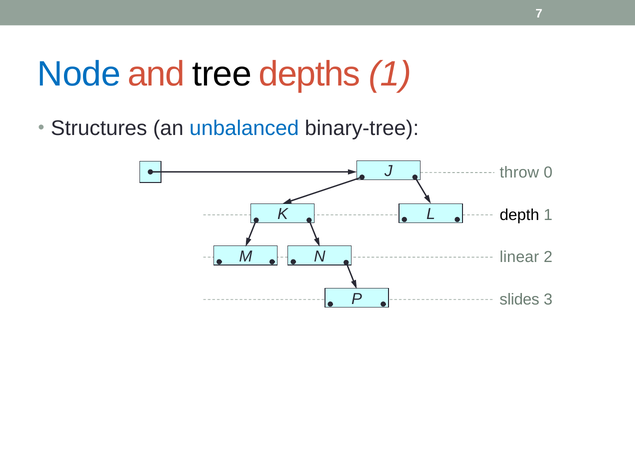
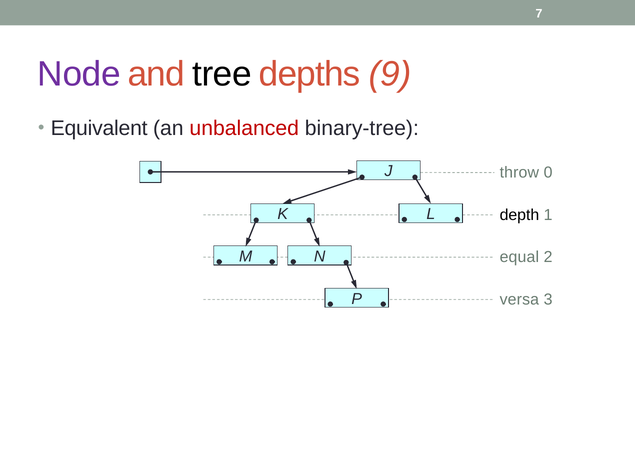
Node colour: blue -> purple (79, 74)
depths 1: 1 -> 9 (390, 74)
Structures: Structures -> Equivalent (99, 128)
unbalanced colour: blue -> red (244, 128)
linear: linear -> equal (519, 257)
slides: slides -> versa (519, 300)
